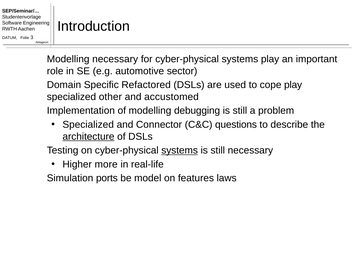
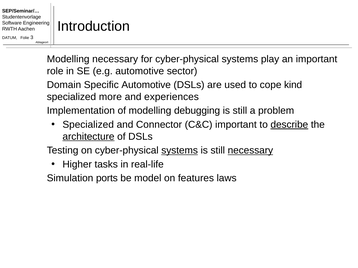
Specific Refactored: Refactored -> Automotive (146, 85)
cope play: play -> kind (293, 85)
other: other -> more (110, 97)
accustomed: accustomed -> experiences (172, 97)
C&C questions: questions -> important (236, 125)
describe underline: none -> present (289, 125)
necessary underline: none -> present (250, 151)
more: more -> tasks (106, 165)
